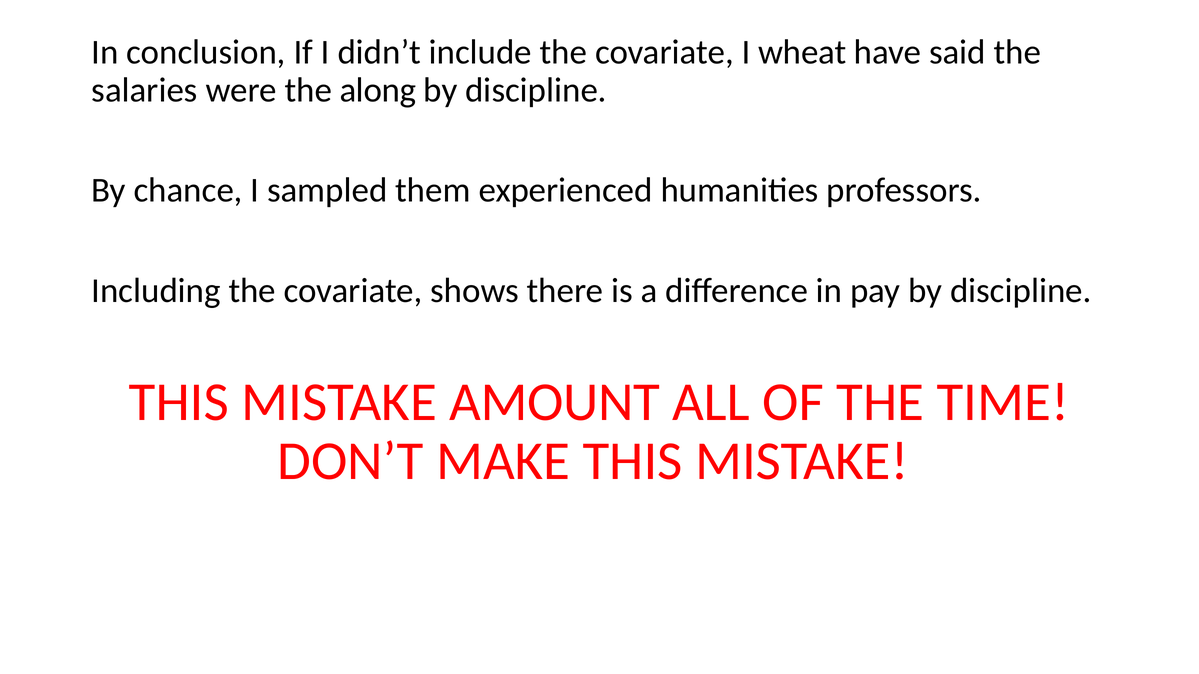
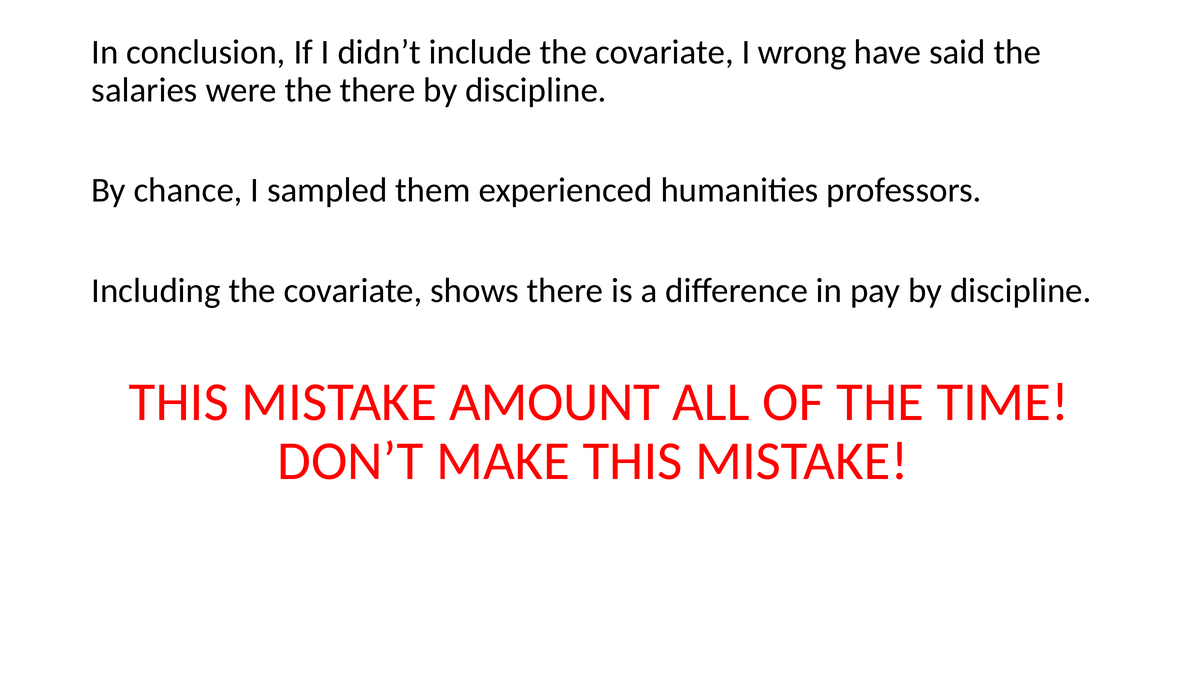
wheat: wheat -> wrong (802, 52)
the along: along -> there (378, 90)
